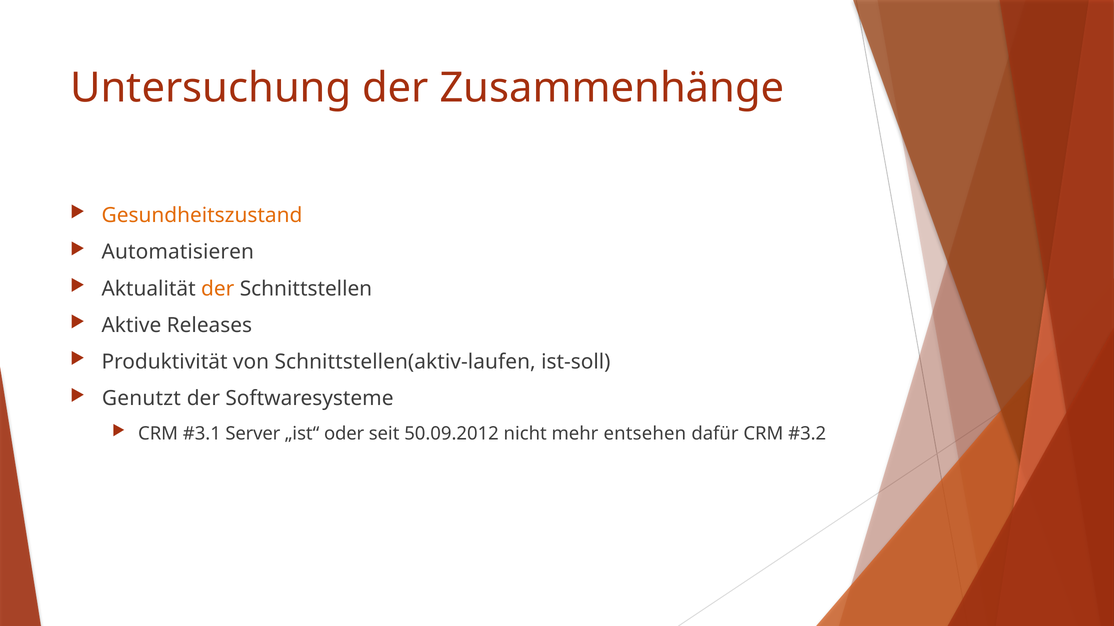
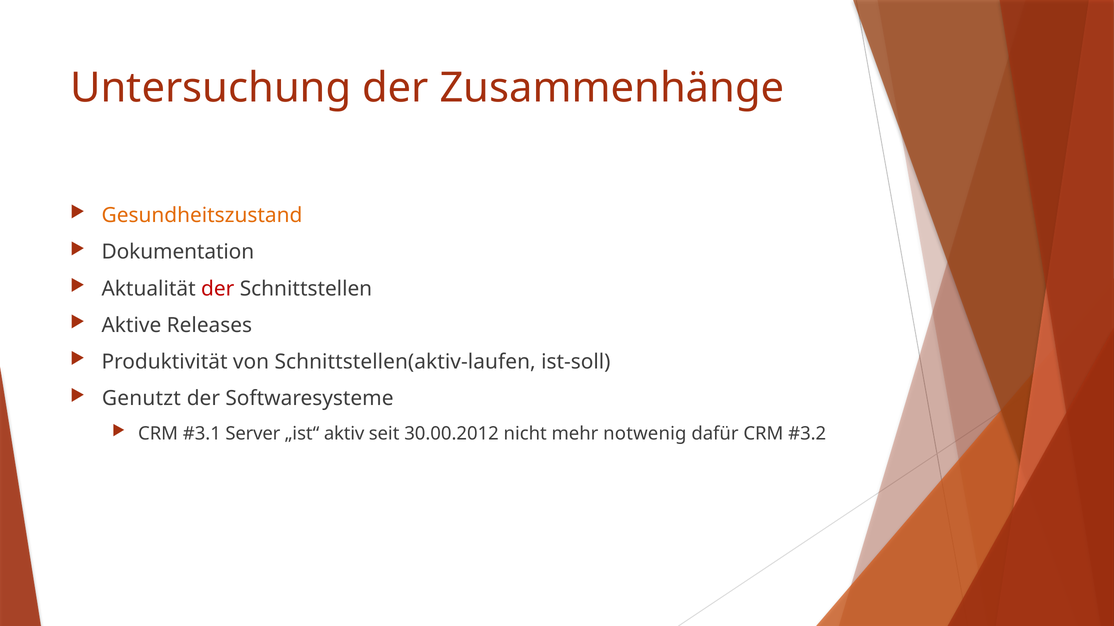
Automatisieren: Automatisieren -> Dokumentation (178, 252)
der colour: orange -> red (218, 289)
oder: oder -> aktiv (344, 434)
50.09.2012: 50.09.2012 -> 30.00.2012 (452, 434)
entsehen: entsehen -> notwenig (645, 434)
